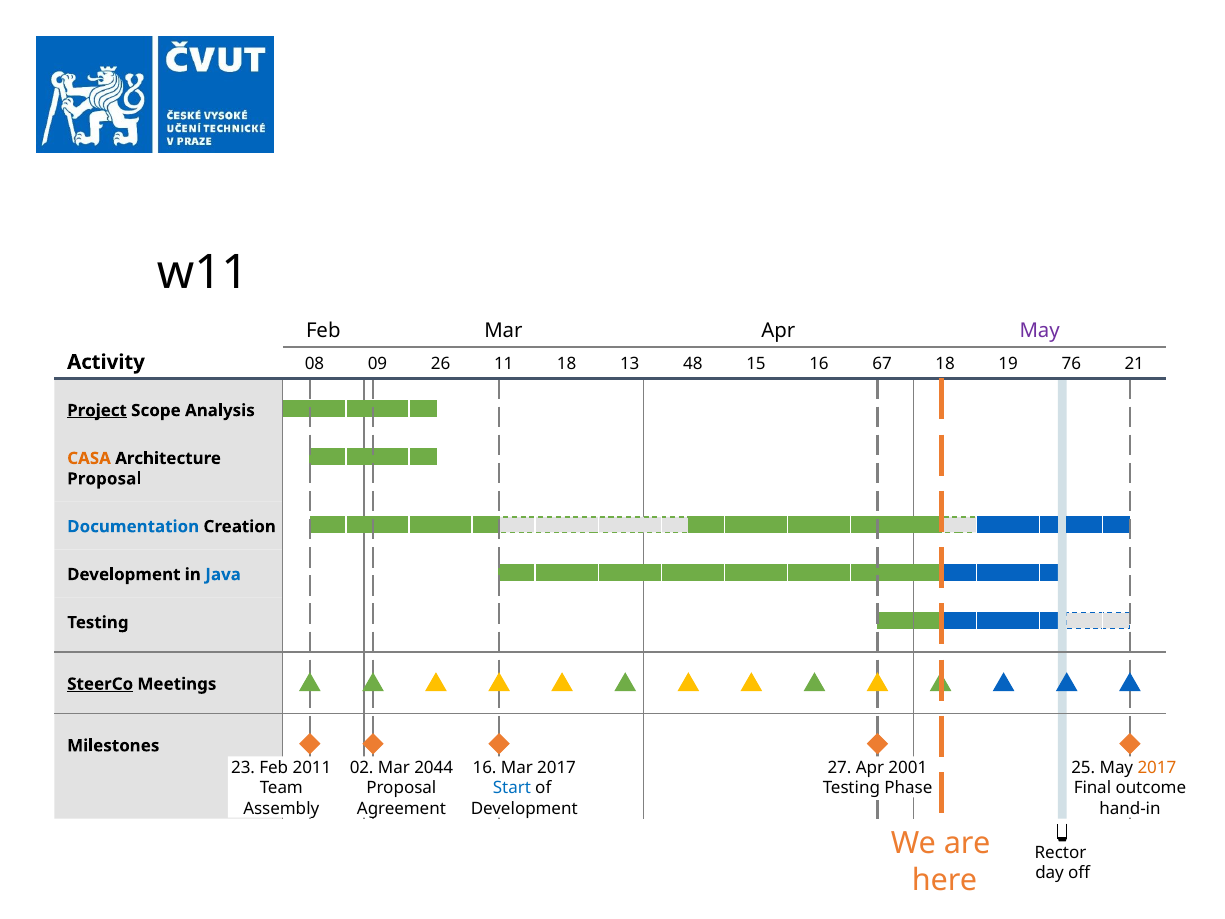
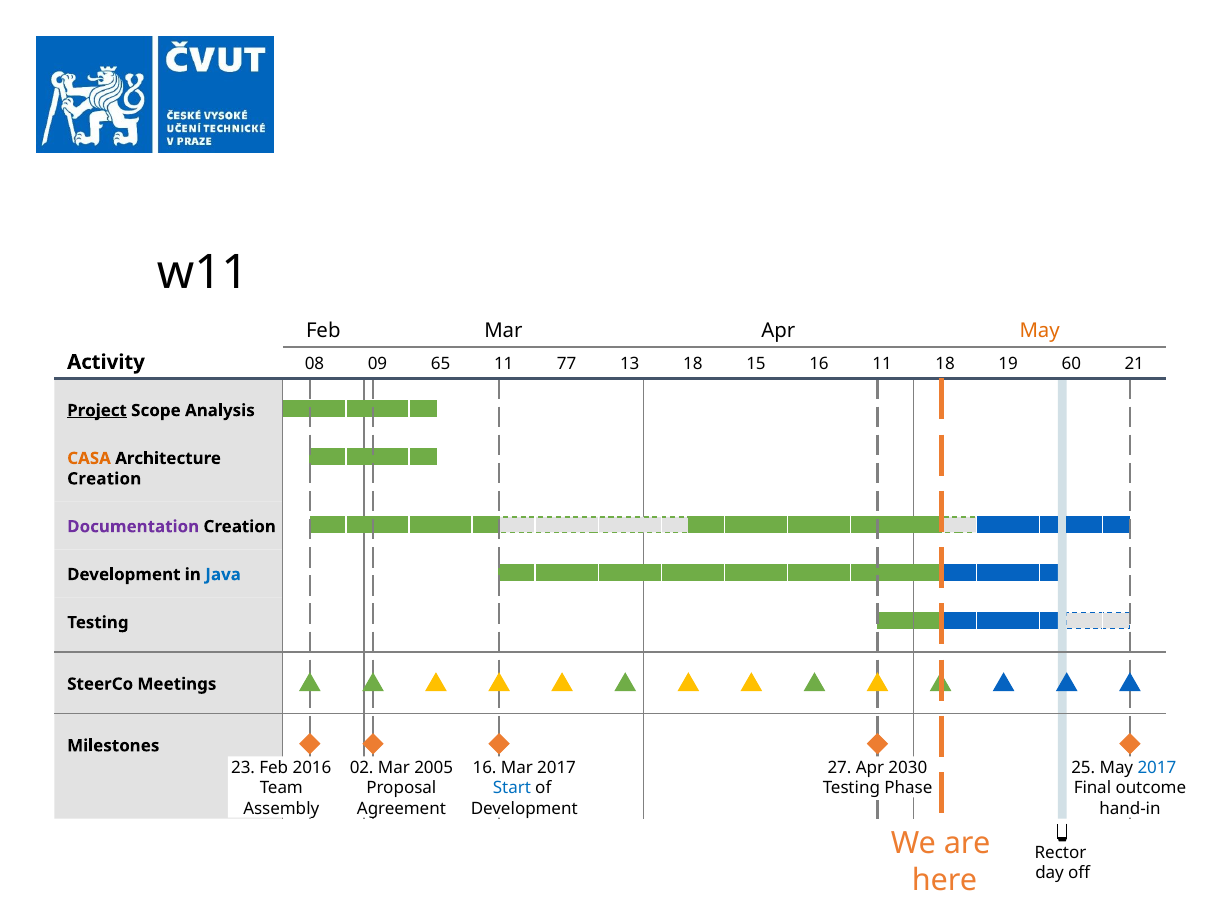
May colour: purple -> orange (1040, 330)
26: 26 -> 65 (441, 364)
11 18: 18 -> 77 (567, 364)
13 48: 48 -> 18 (693, 364)
16 67: 67 -> 11 (882, 364)
76: 76 -> 60 (1071, 364)
Proposal: Proposal -> Creation (104, 479)
Documentation colour: blue -> purple (133, 526)
SteerCo underline: present -> none (100, 684)
2011: 2011 -> 2016 (312, 768)
2044: 2044 -> 2005 (434, 768)
2017 colour: orange -> blue (1157, 768)
2001: 2001 -> 2030 (908, 768)
